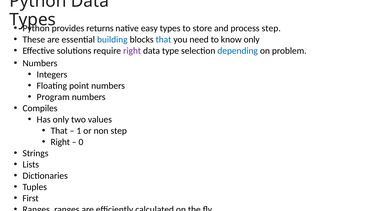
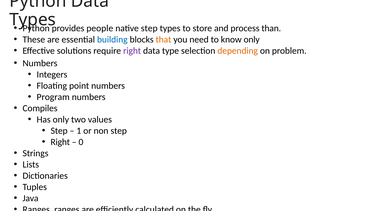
returns: returns -> people (100, 28)
native easy: easy -> step (149, 28)
process step: step -> than (271, 28)
that colour: blue -> orange (163, 39)
depending colour: blue -> orange (238, 51)
That: That -> Step (59, 131)
First: First -> Java (31, 198)
